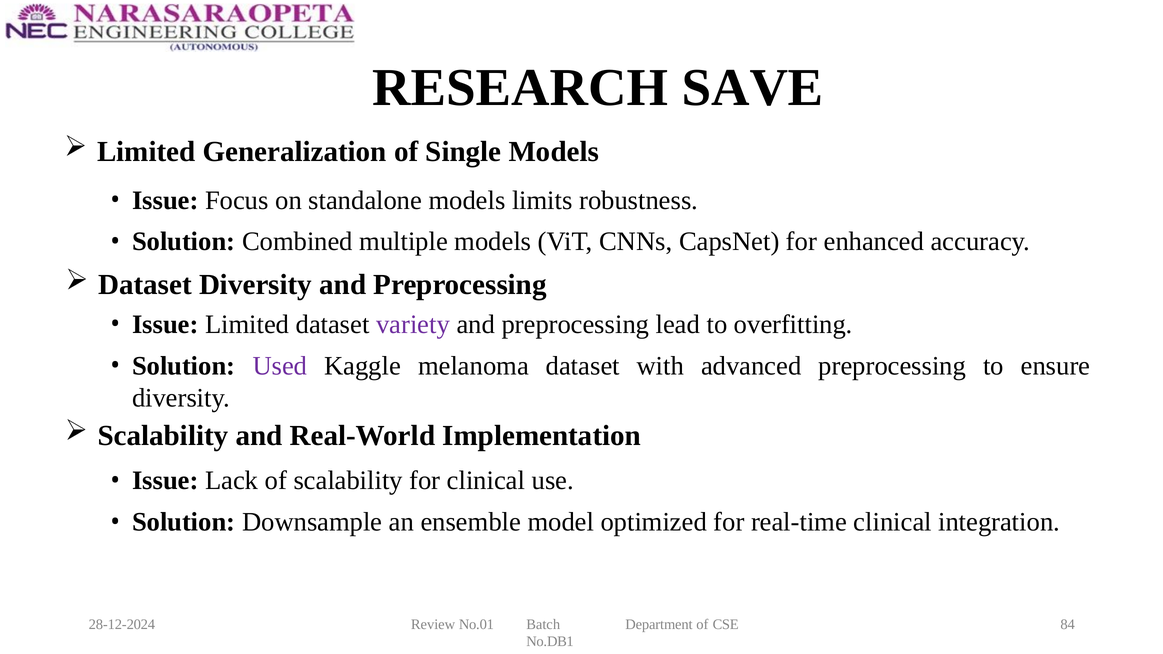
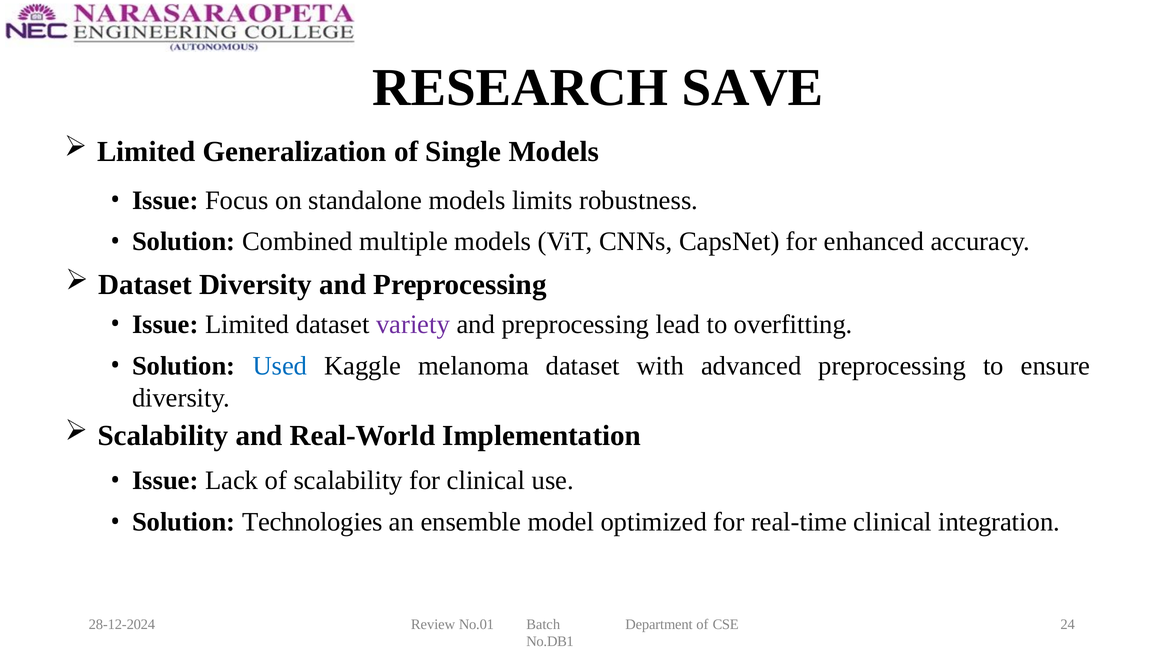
Used colour: purple -> blue (280, 366)
Downsample: Downsample -> Technologies (312, 522)
84: 84 -> 24 (1068, 625)
